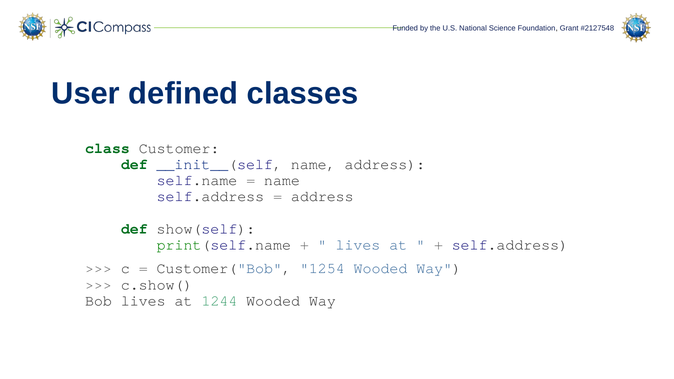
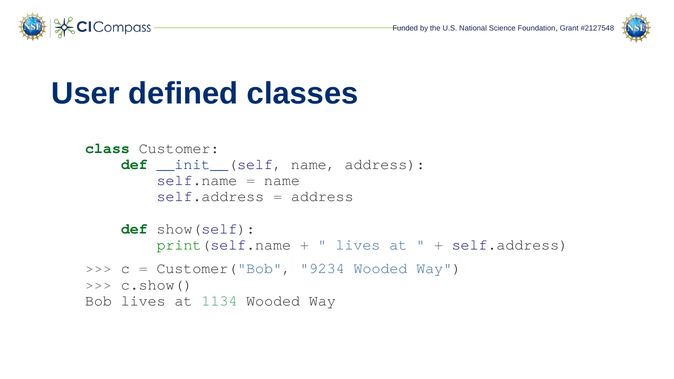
1254: 1254 -> 9234 (322, 269)
1244: 1244 -> 1134 (219, 301)
